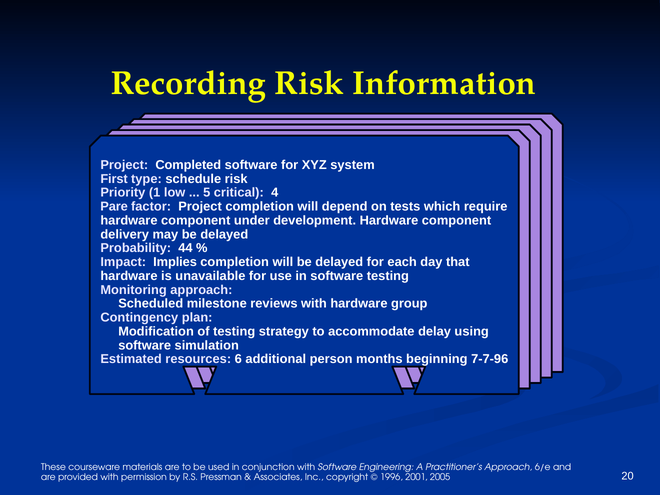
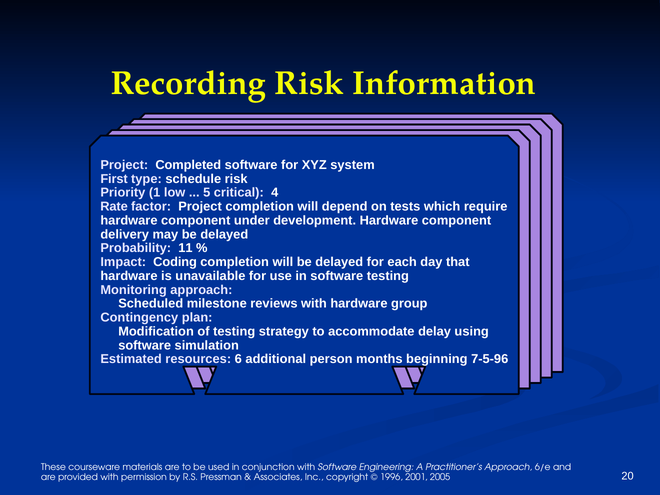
Pare: Pare -> Rate (114, 207)
44: 44 -> 11 (185, 248)
Implies: Implies -> Coding (175, 262)
7-7-96: 7-7-96 -> 7-5-96 (490, 359)
